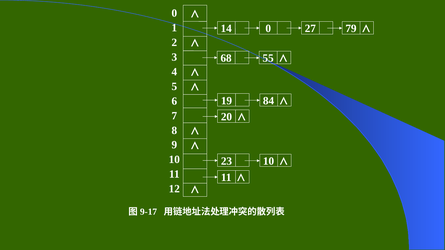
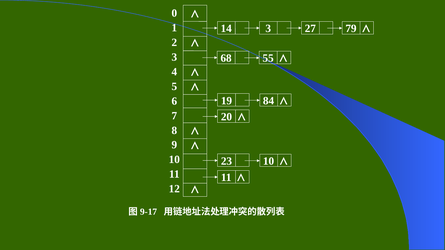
14 0: 0 -> 3 (268, 29)
